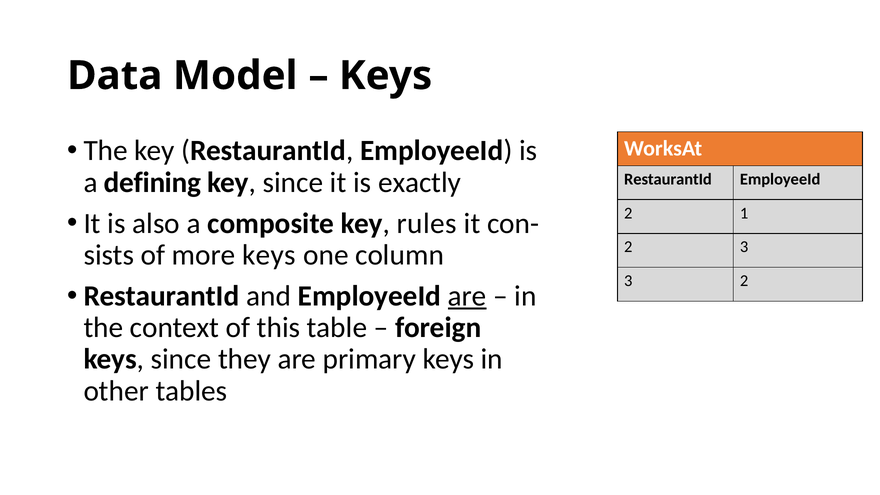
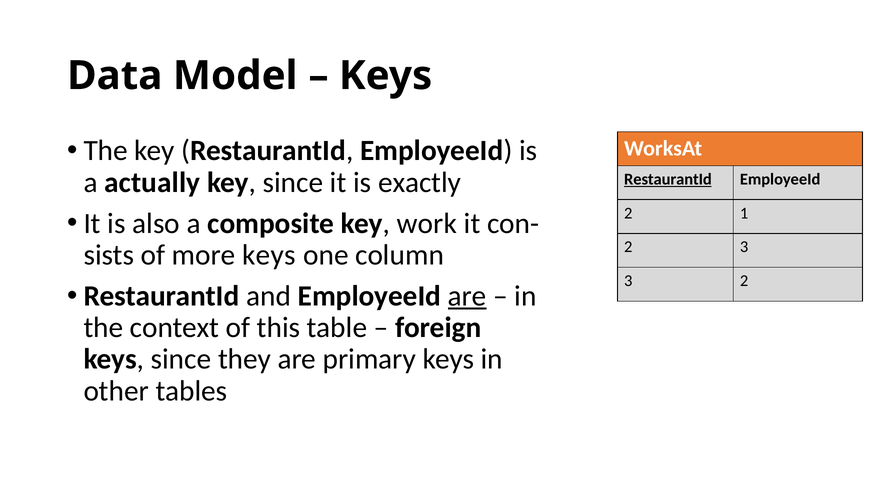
defining: defining -> actually (152, 182)
RestaurantId underline: none -> present (668, 179)
rules: rules -> work (427, 223)
